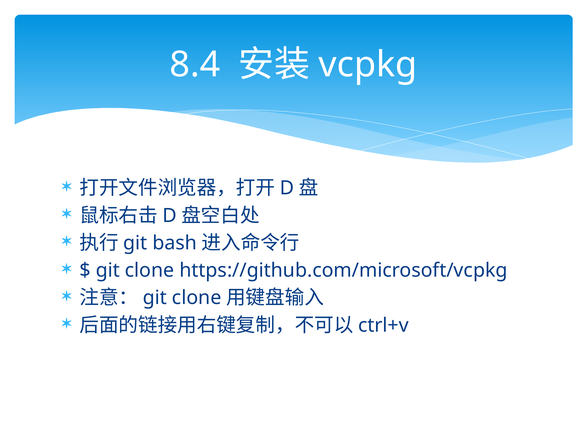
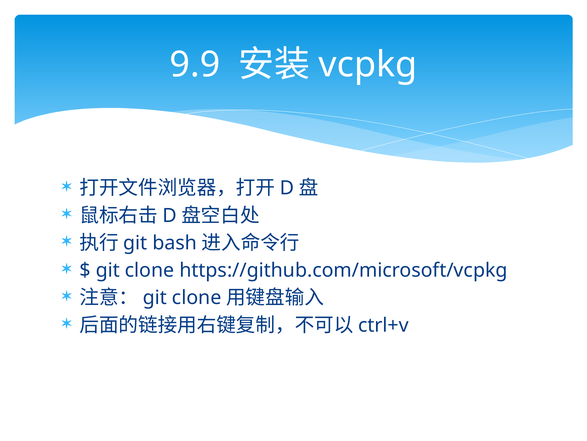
8.4: 8.4 -> 9.9 (195, 64)
